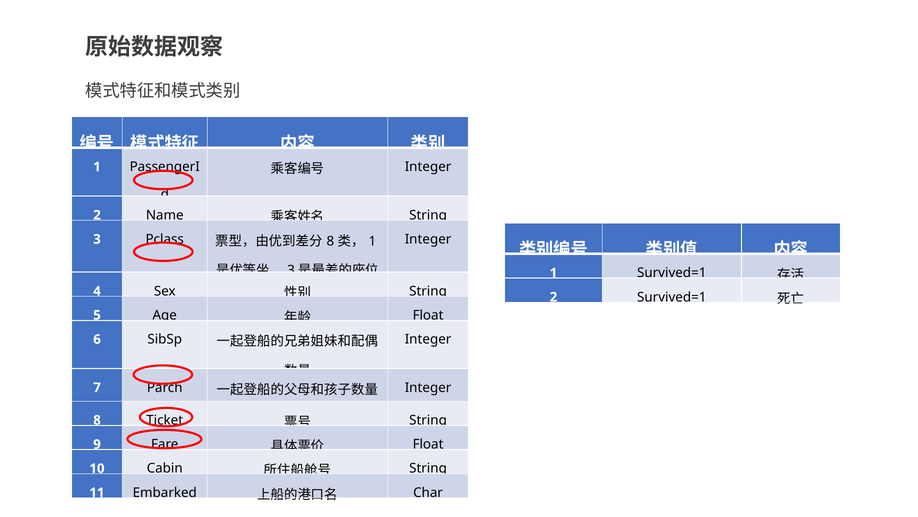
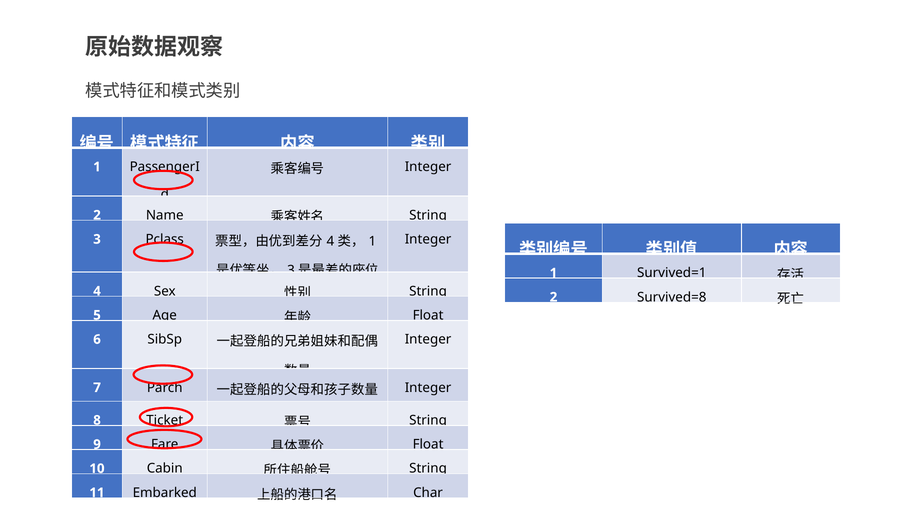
8: 8 -> 4 (330, 241)
2 Survived=1: Survived=1 -> Survived=8 (672, 297)
